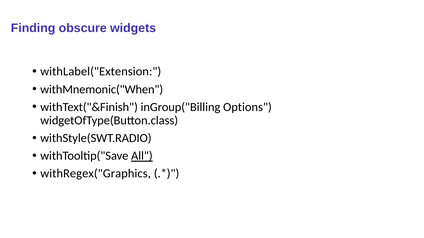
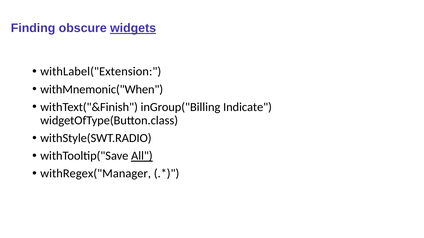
widgets underline: none -> present (133, 28)
Options: Options -> Indicate (247, 107)
withRegex("Graphics: withRegex("Graphics -> withRegex("Manager (96, 174)
